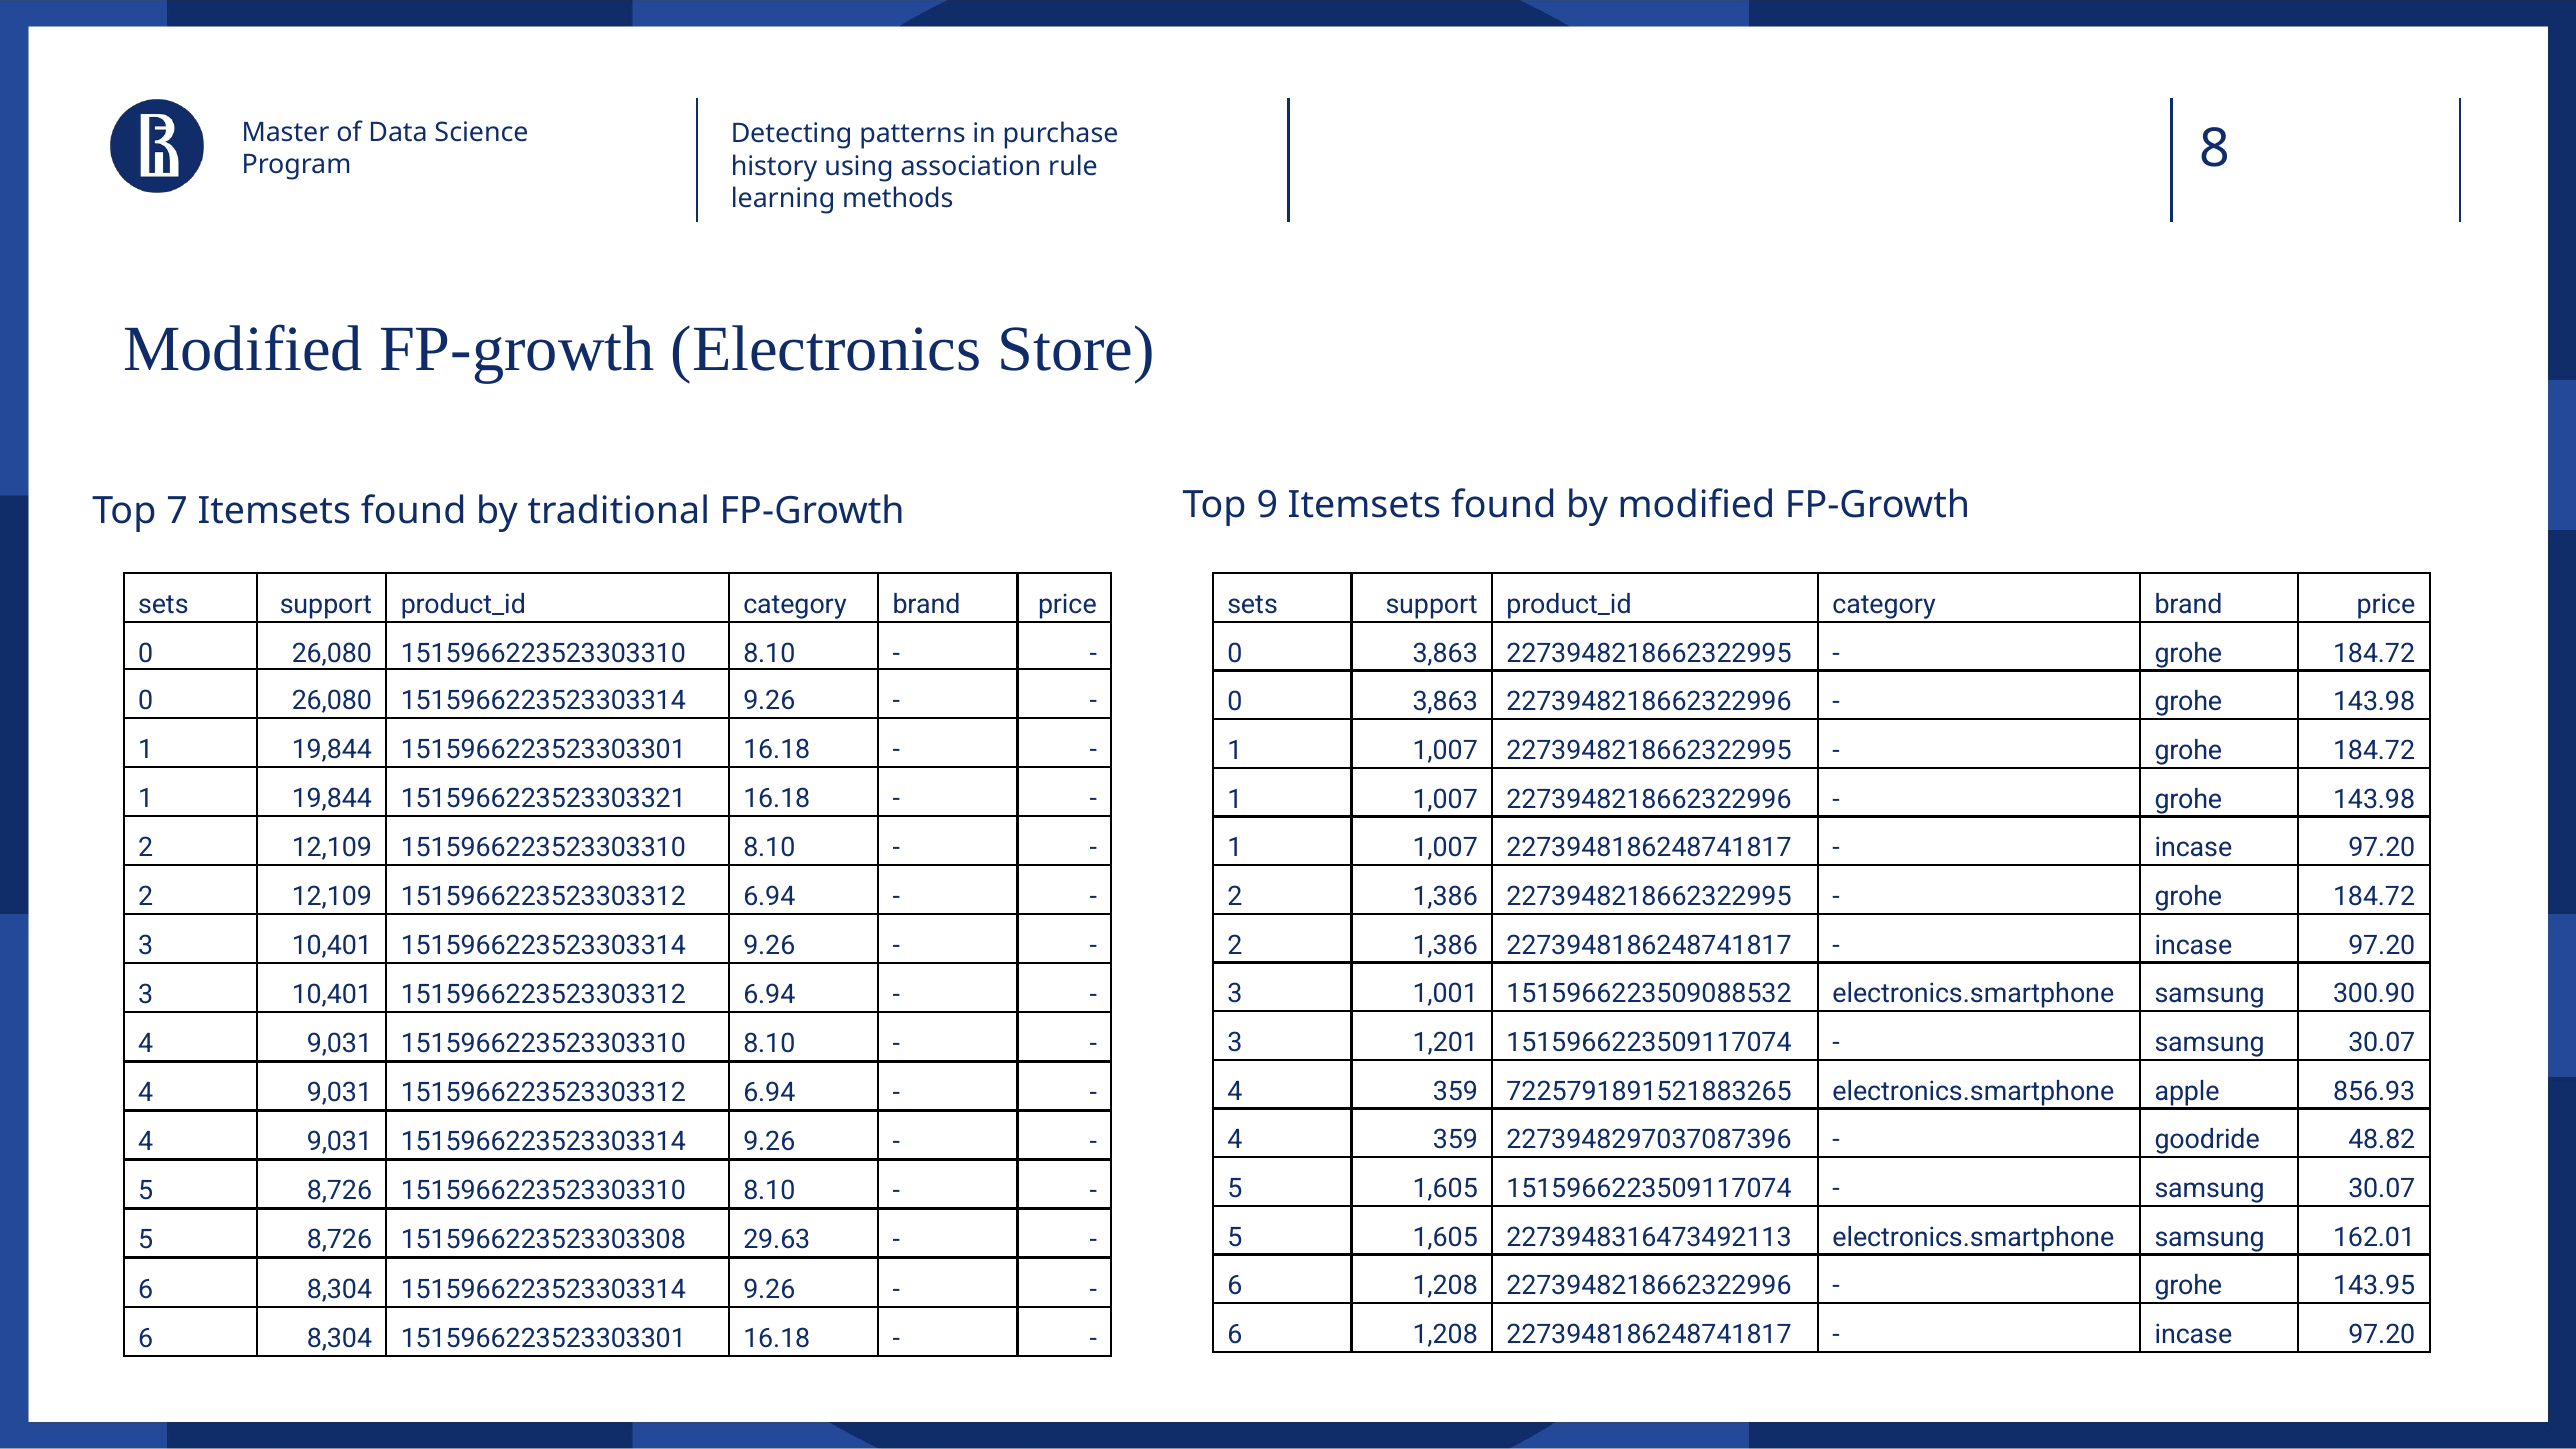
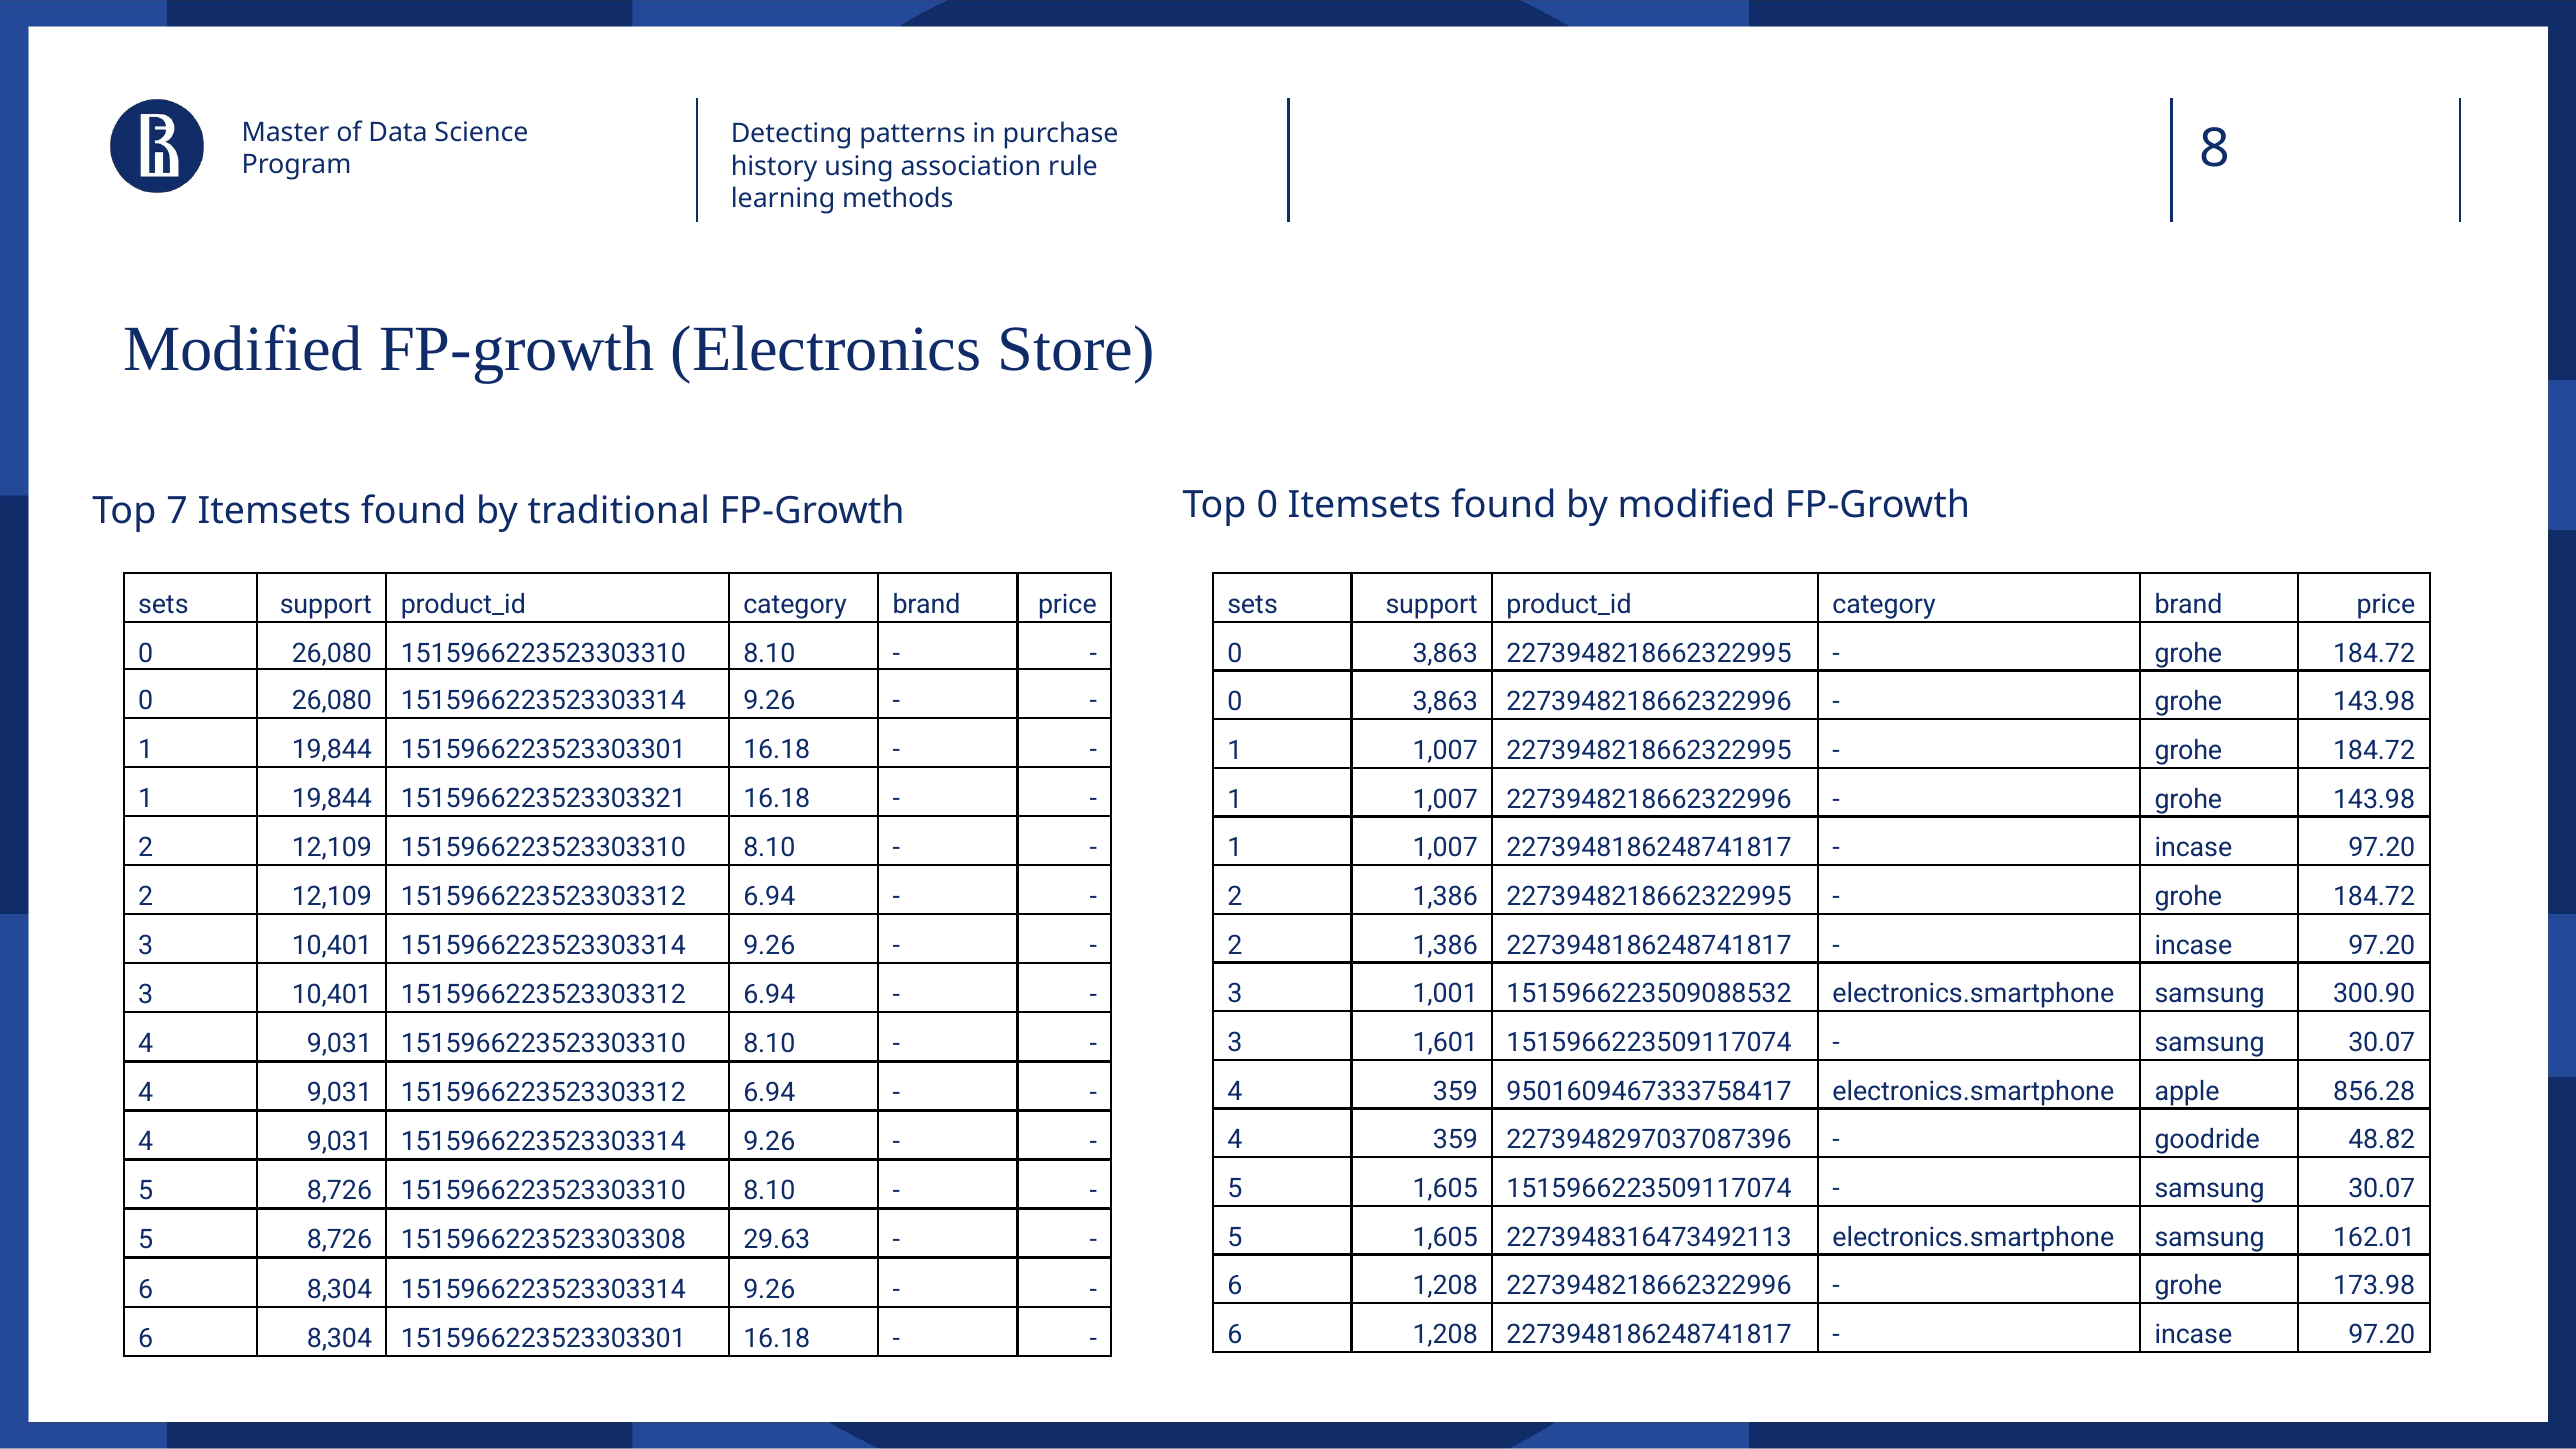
Top 9: 9 -> 0 (1267, 505)
1,201: 1,201 -> 1,601 (1445, 1043)
7225791891521883265: 7225791891521883265 -> 9501609467333758417 (1649, 1091)
856.93: 856.93 -> 856.28 (2374, 1091)
143.95: 143.95 -> 173.98 (2374, 1286)
